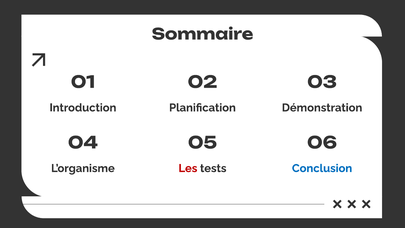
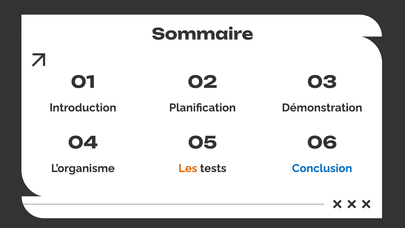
Les colour: red -> orange (188, 168)
